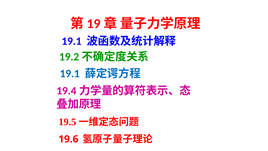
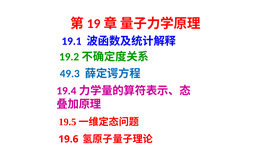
19.1: 19.1 -> 49.3 (70, 74)
